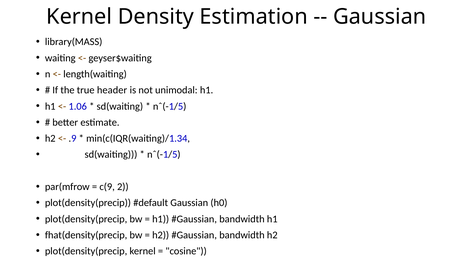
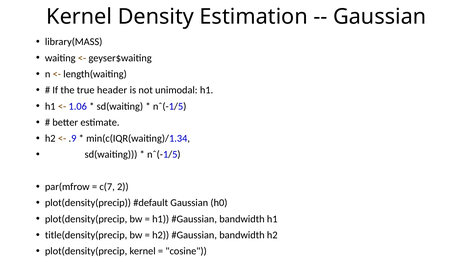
c(9: c(9 -> c(7 (107, 187)
fhat(density(precip: fhat(density(precip -> title(density(precip (86, 235)
